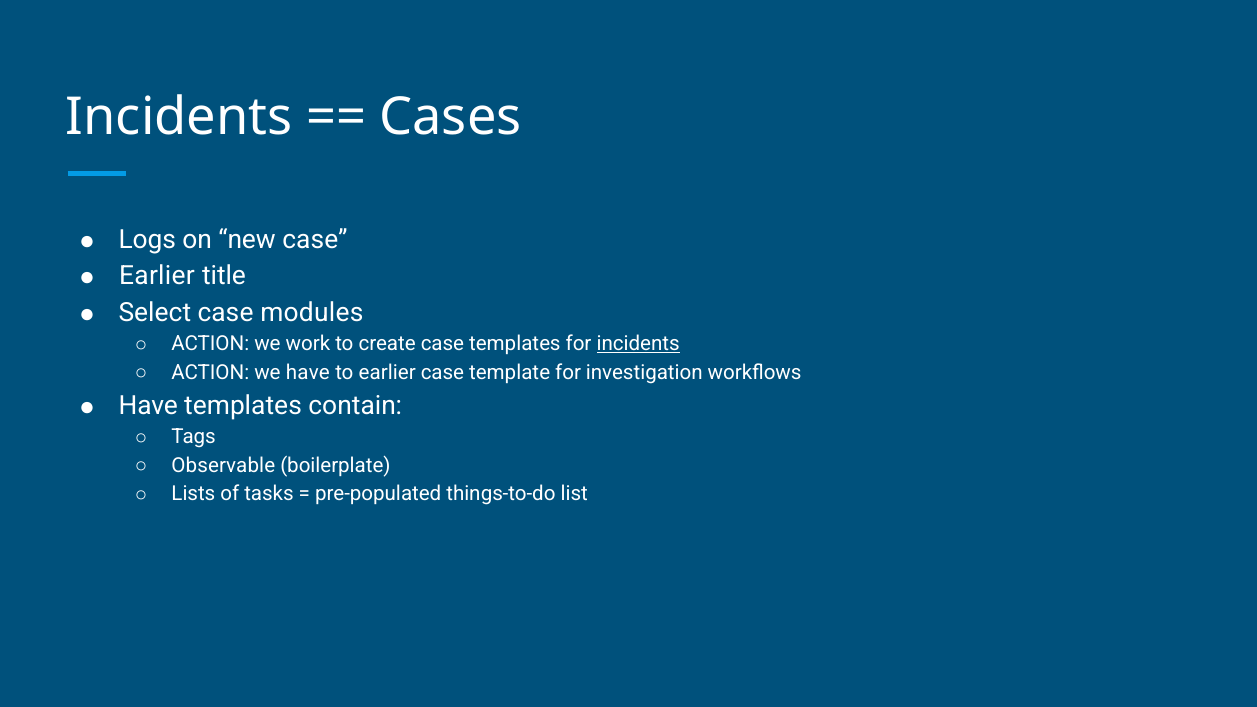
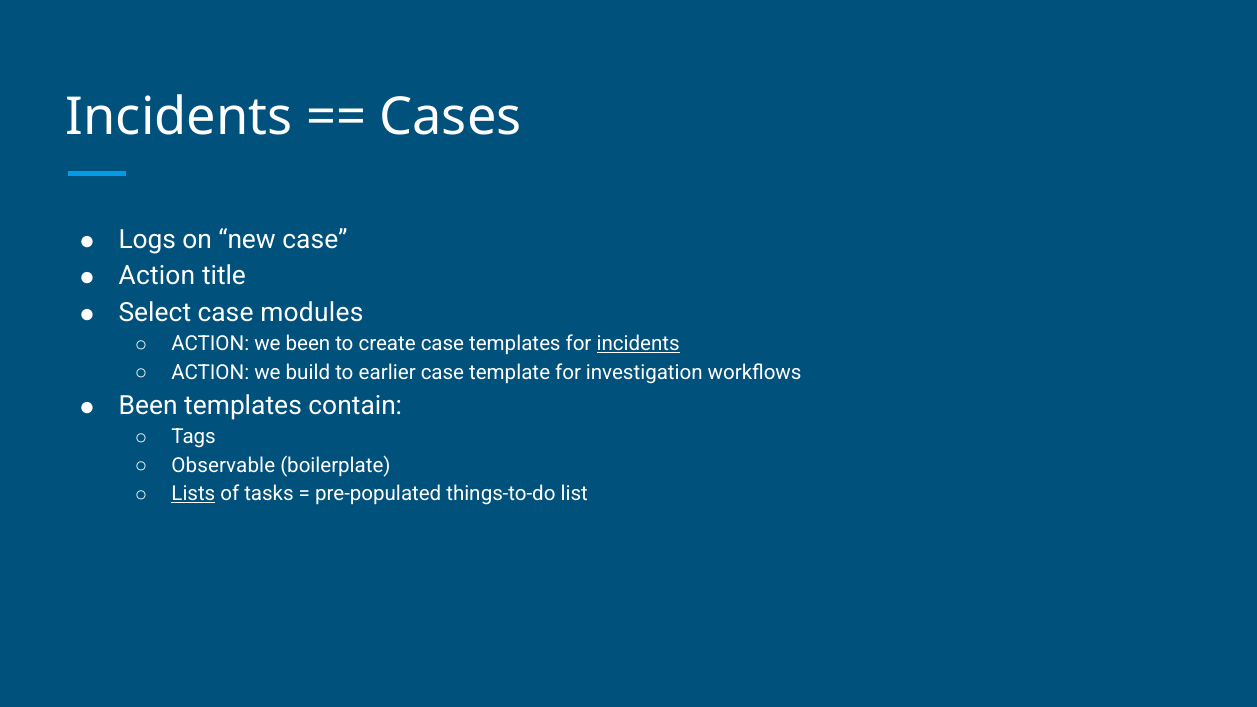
Earlier: Earlier -> Action (157, 276)
we work: work -> been (308, 344)
we have: have -> build (308, 372)
Have: Have -> Been (148, 406)
Lists underline: none -> present (193, 494)
